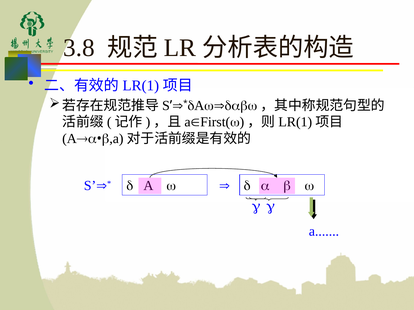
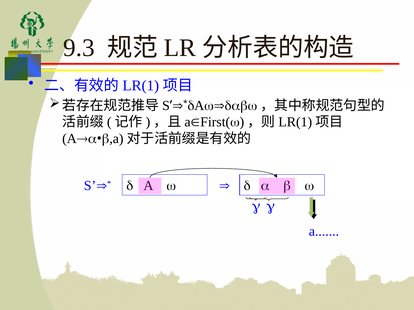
3.8: 3.8 -> 9.3 (79, 48)
